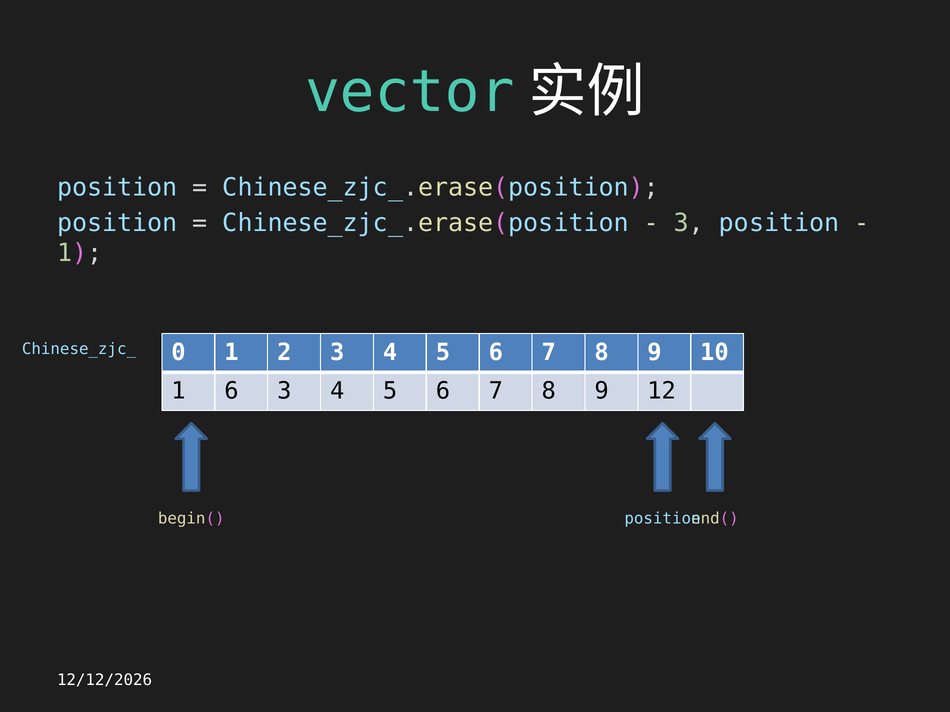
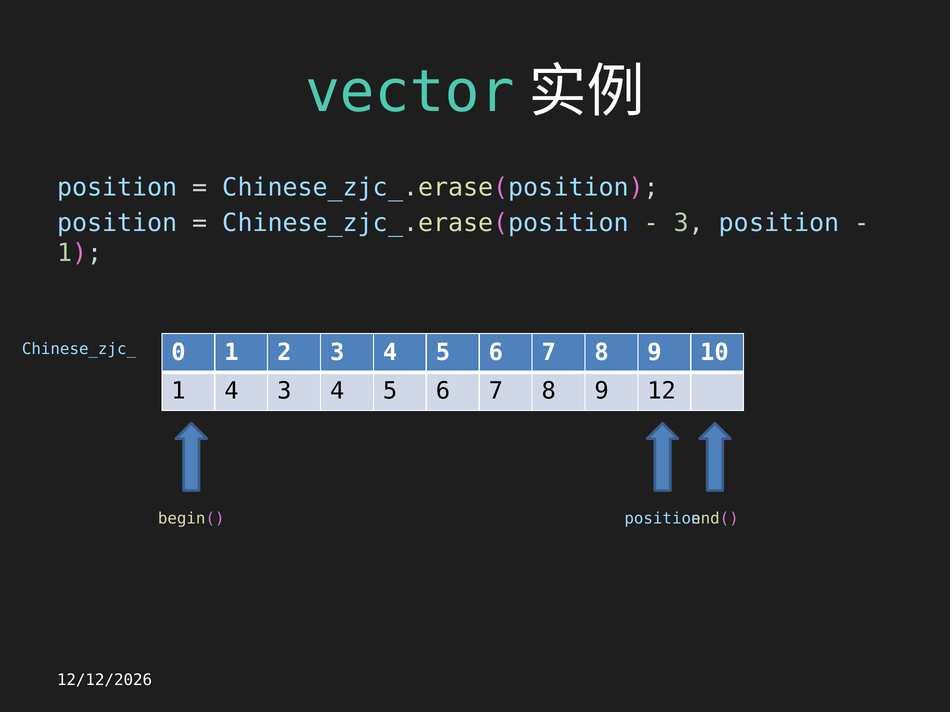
1 6: 6 -> 4 (231, 391)
